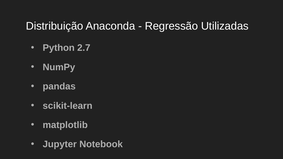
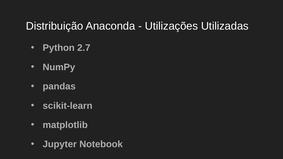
Regressão: Regressão -> Utilizações (171, 26)
